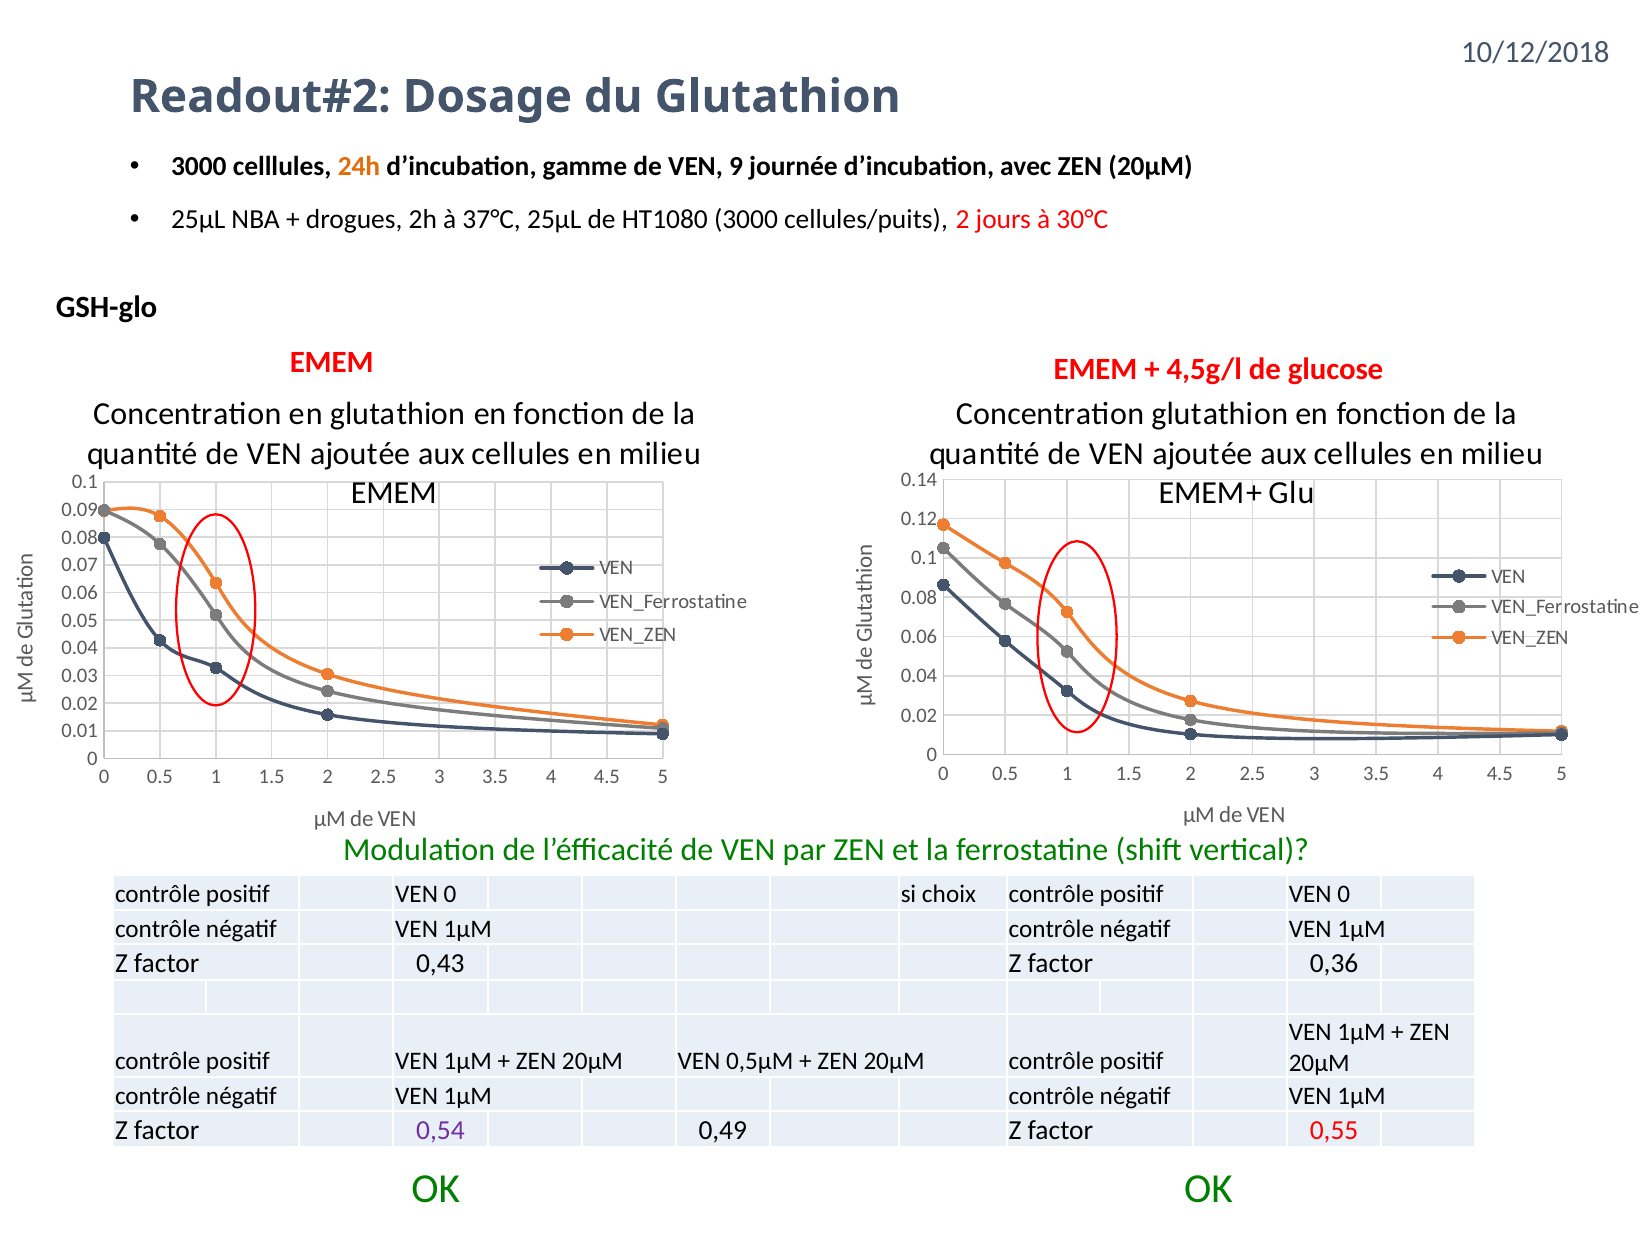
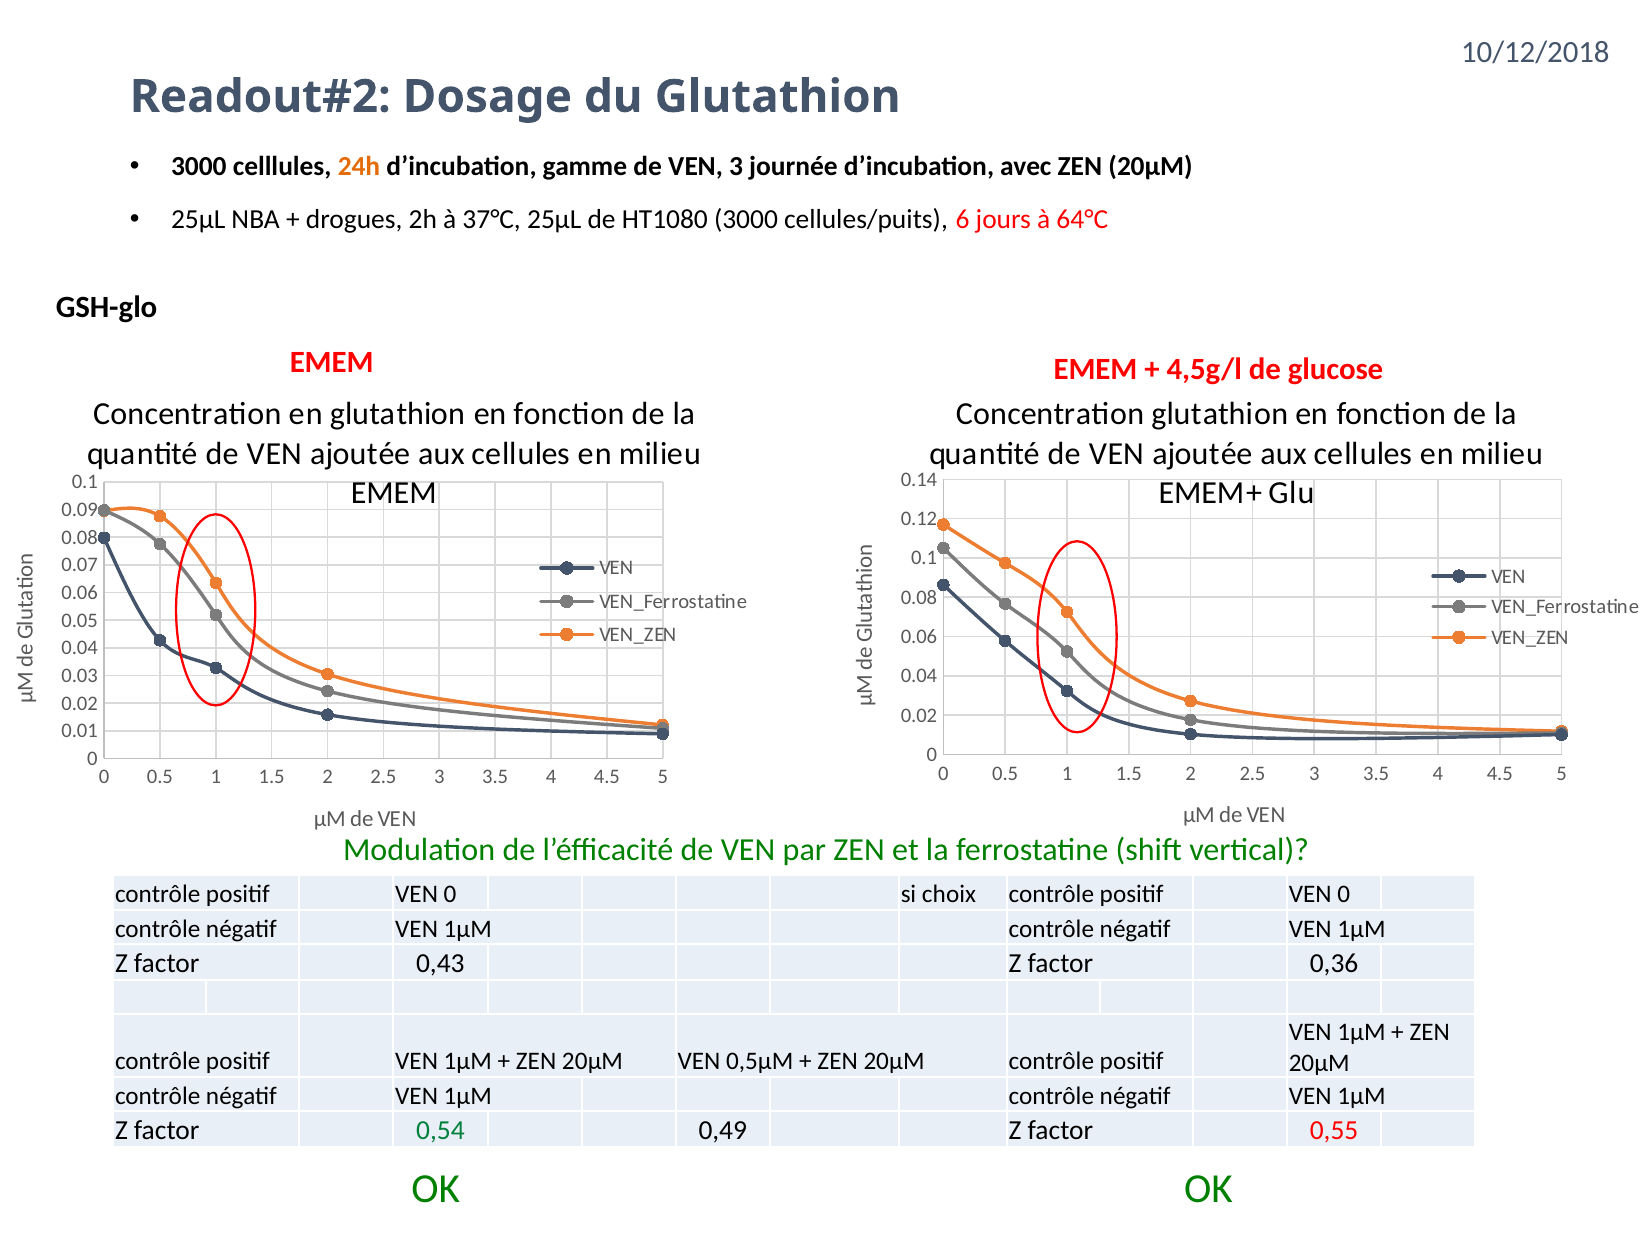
VEN 9: 9 -> 3 (736, 167)
cellules/puits 2: 2 -> 6 (963, 219)
30°C: 30°C -> 64°C (1082, 219)
0,54 colour: purple -> green (440, 1130)
